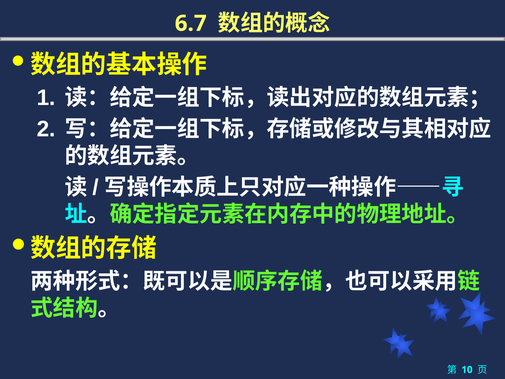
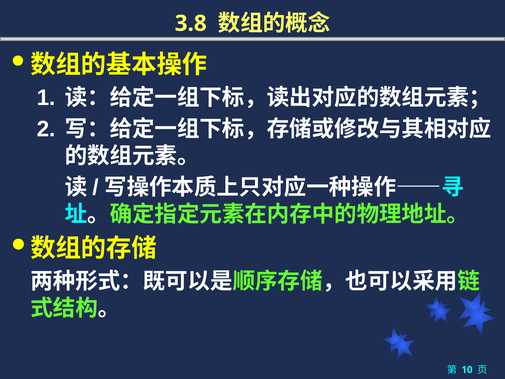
6.7: 6.7 -> 3.8 (191, 23)
